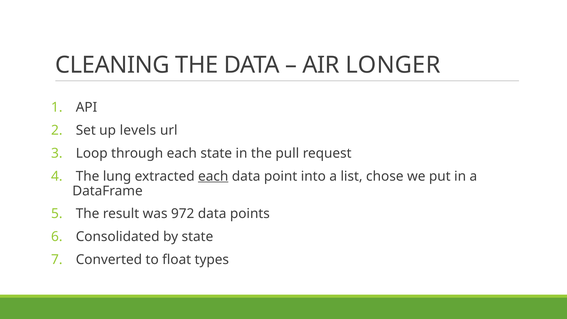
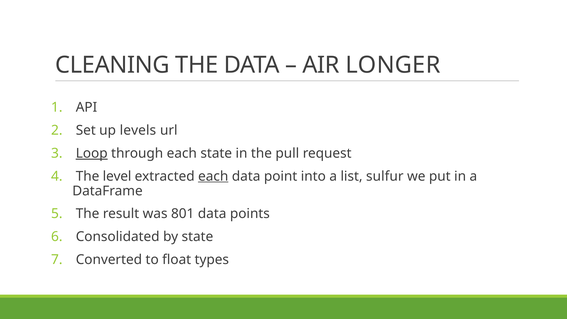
Loop underline: none -> present (92, 153)
lung: lung -> level (117, 176)
chose: chose -> sulfur (385, 176)
972: 972 -> 801 (183, 214)
